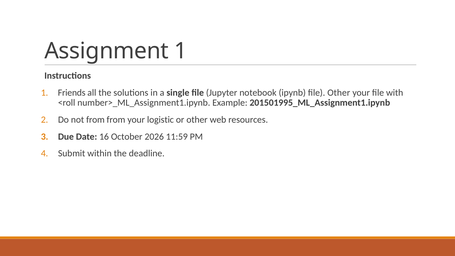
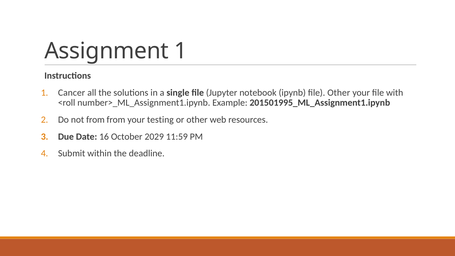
Friends: Friends -> Cancer (72, 93)
logistic: logistic -> testing (160, 120)
2026: 2026 -> 2029 (154, 137)
